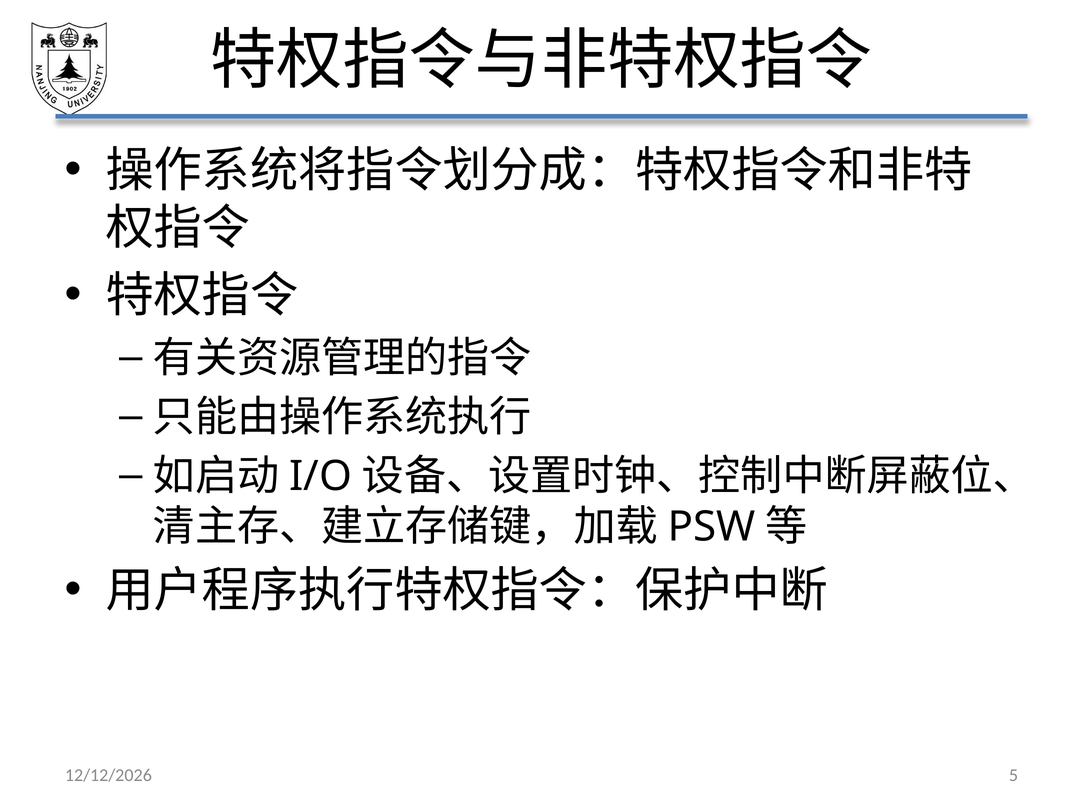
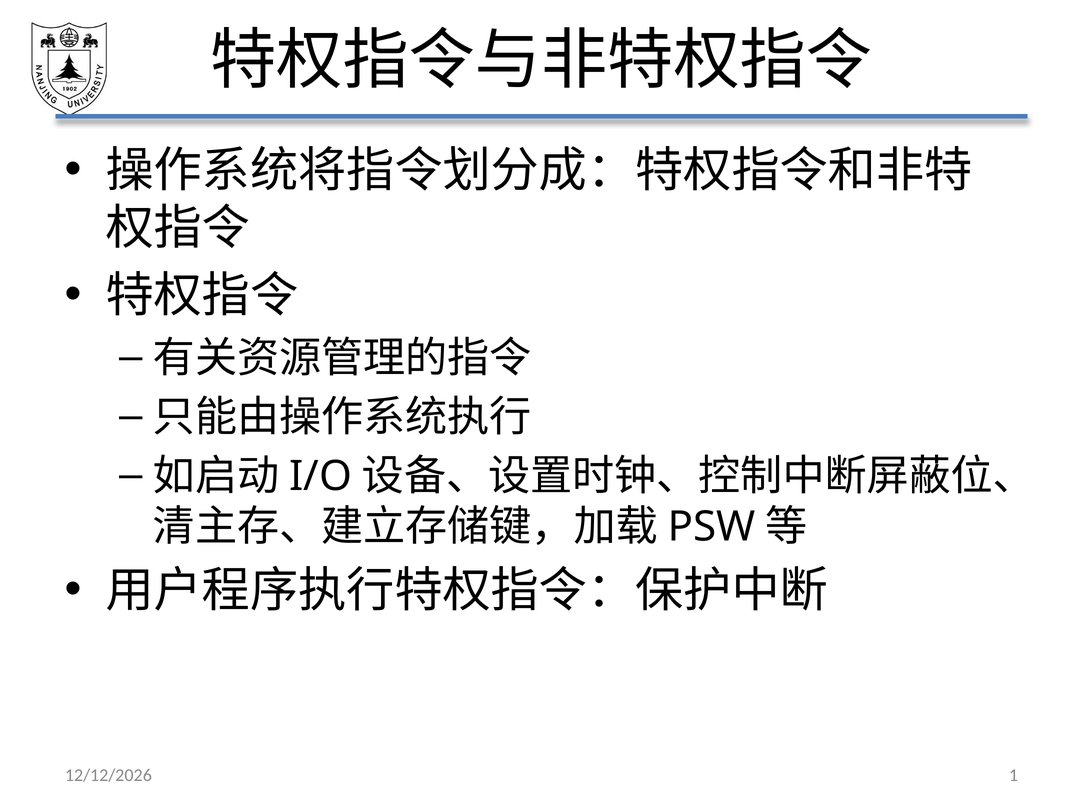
5: 5 -> 1 (1014, 776)
